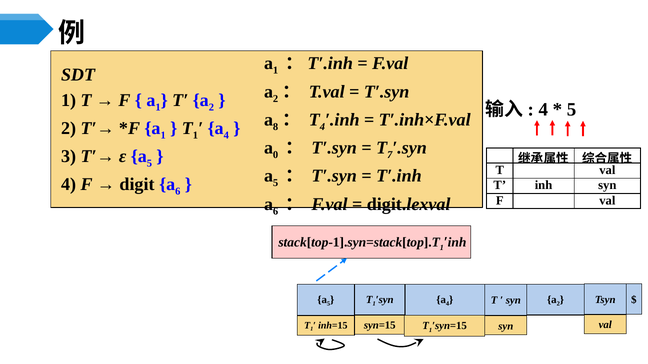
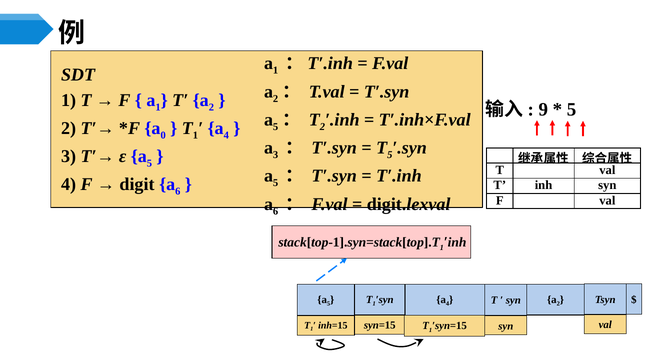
4: 4 -> 9 (543, 110)
8: 8 -> 5 (276, 127)
T 4: 4 -> 2 (322, 127)
1: 1 -> 0 (163, 135)
0: 0 -> 3 (276, 155)
T 7: 7 -> 5 (390, 155)
